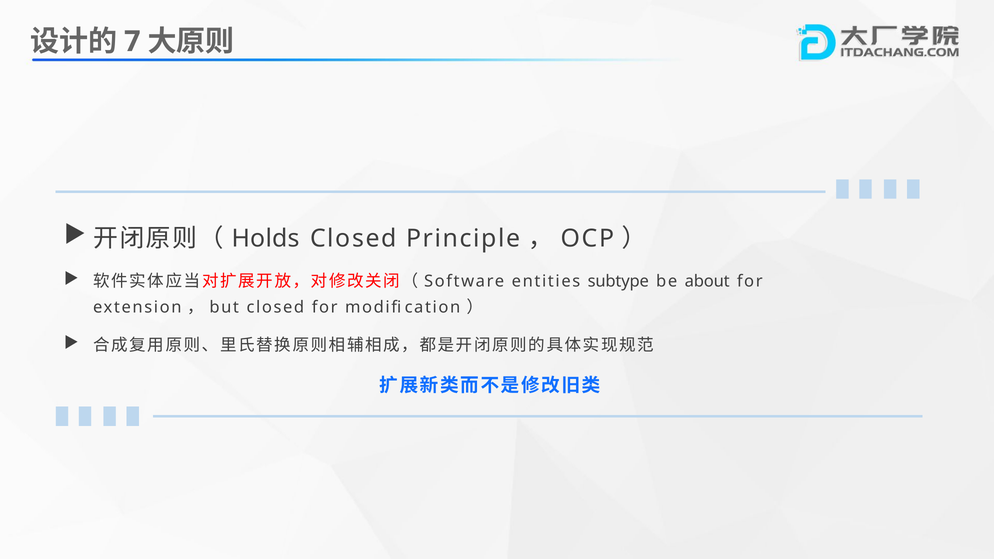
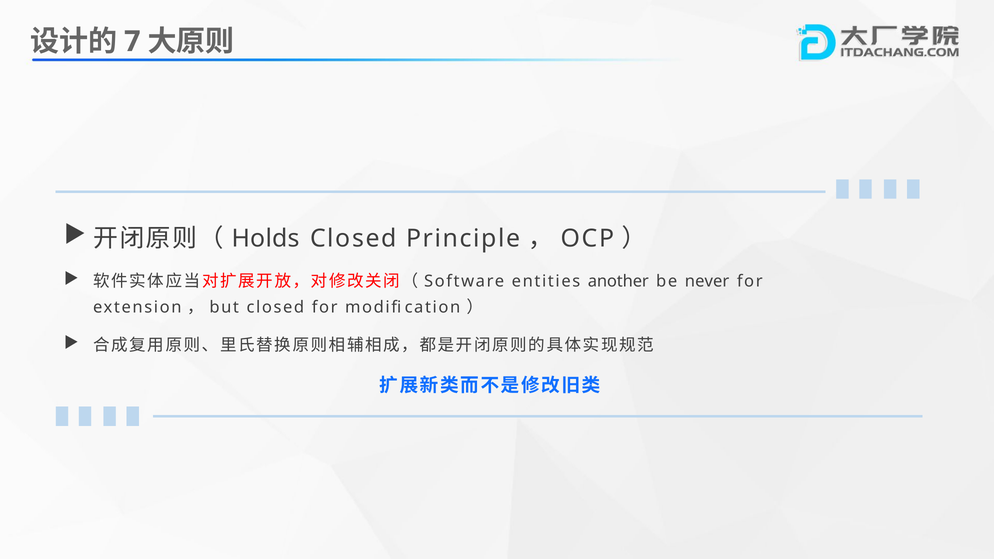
subtype: subtype -> another (618, 281)
about: about -> never (707, 281)
